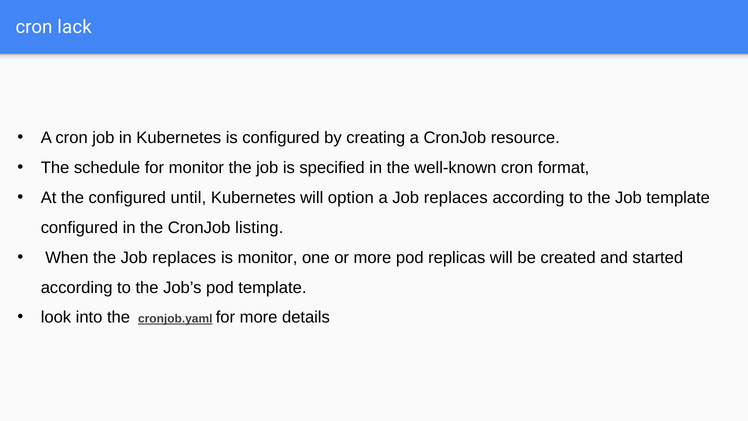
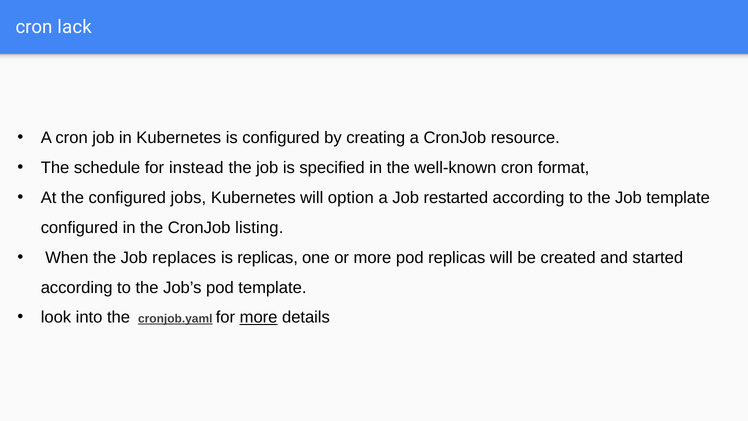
for monitor: monitor -> instead (196, 168)
until: until -> jobs (188, 198)
a Job replaces: replaces -> restarted (456, 198)
is monitor: monitor -> replicas (268, 257)
more underline: none -> present (259, 317)
